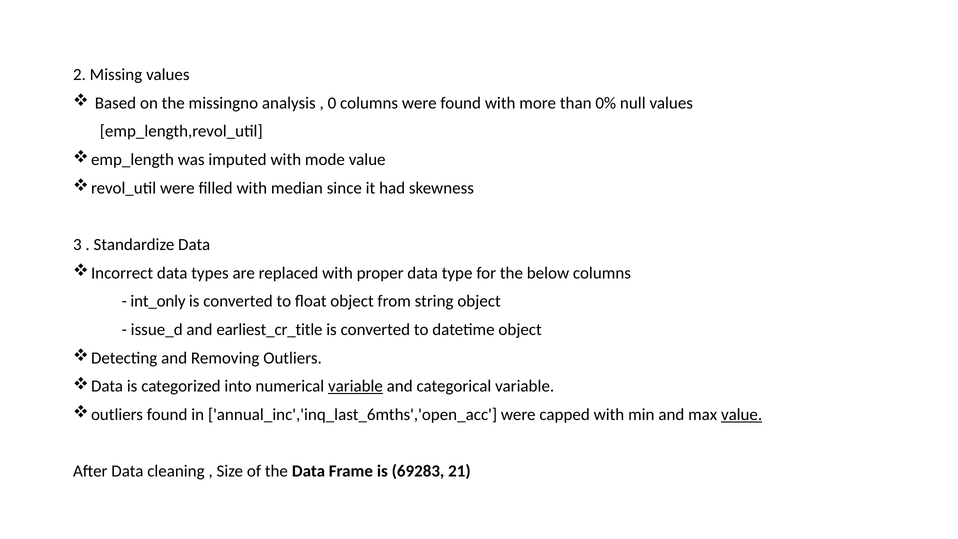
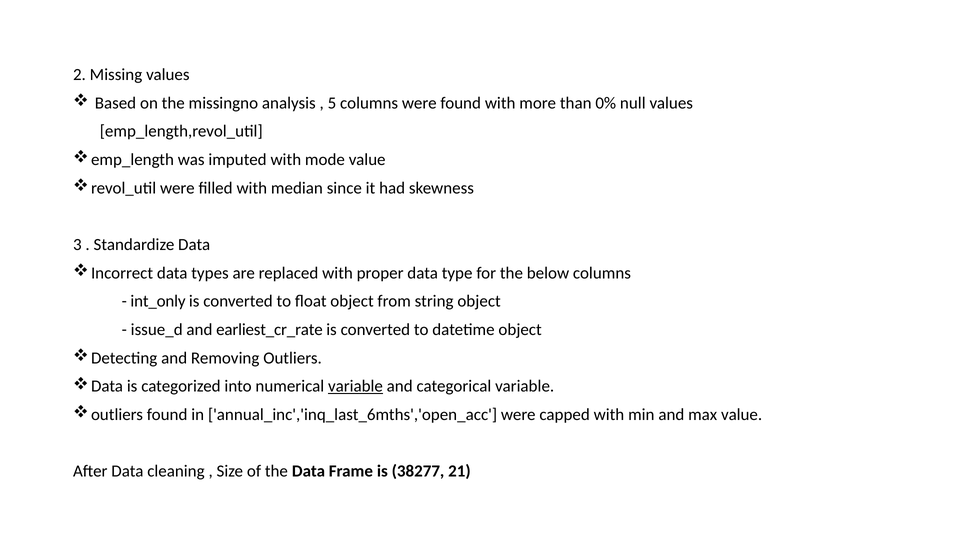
0: 0 -> 5 (332, 103)
earliest_cr_title: earliest_cr_title -> earliest_cr_rate (269, 330)
value underline: present -> none (742, 414)
69283: 69283 -> 38277 (418, 471)
